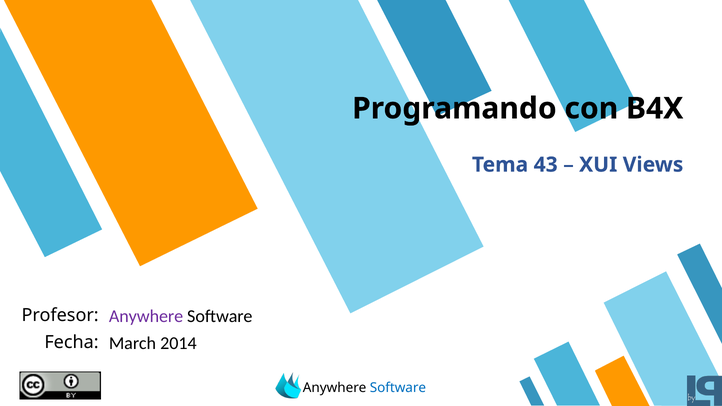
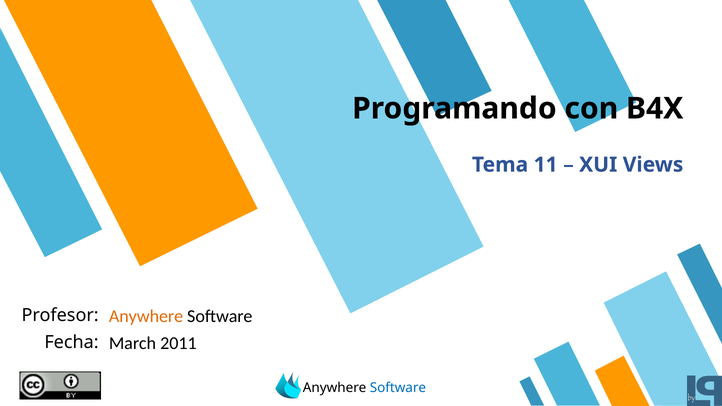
43: 43 -> 11 (546, 165)
Anywhere colour: purple -> orange (146, 317)
2014: 2014 -> 2011 (178, 343)
